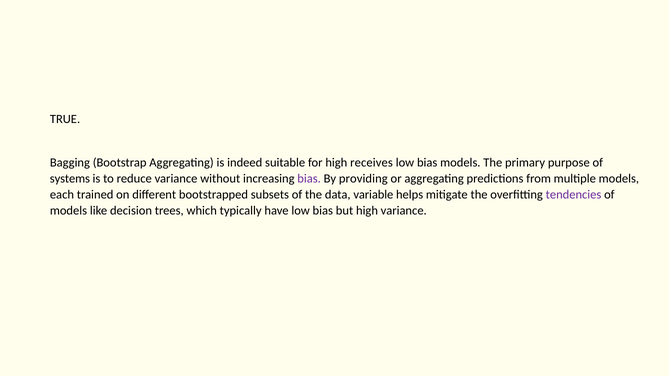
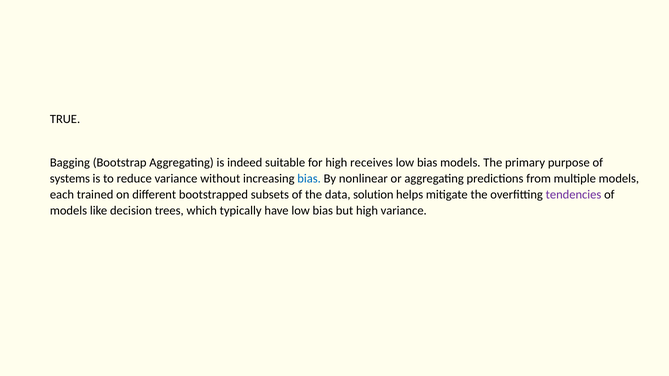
bias colour: purple -> blue (309, 179)
providing: providing -> nonlinear (363, 179)
variable: variable -> solution (373, 195)
